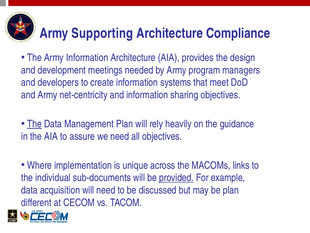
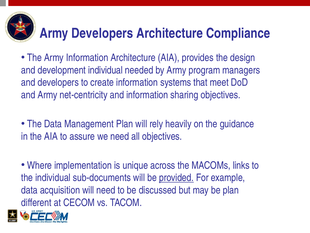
Army Supporting: Supporting -> Developers (102, 33)
development meetings: meetings -> individual (105, 70)
The underline: present -> none (34, 124)
